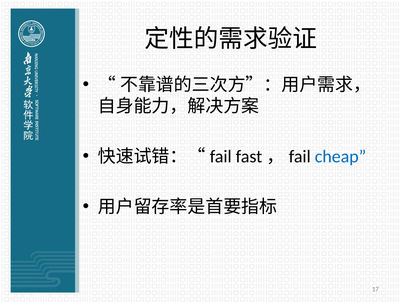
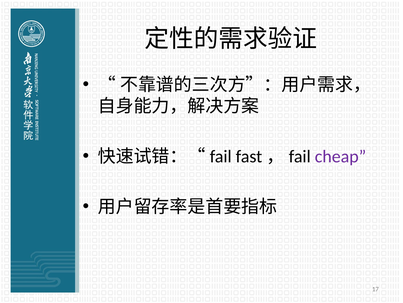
cheap colour: blue -> purple (340, 156)
